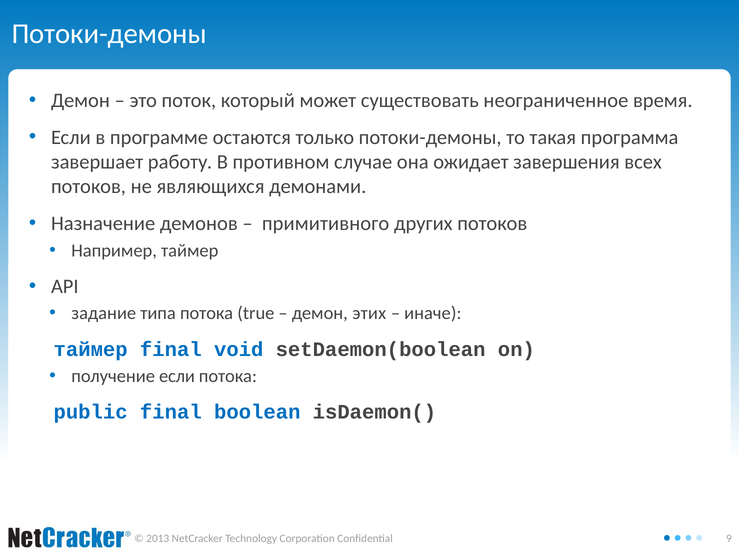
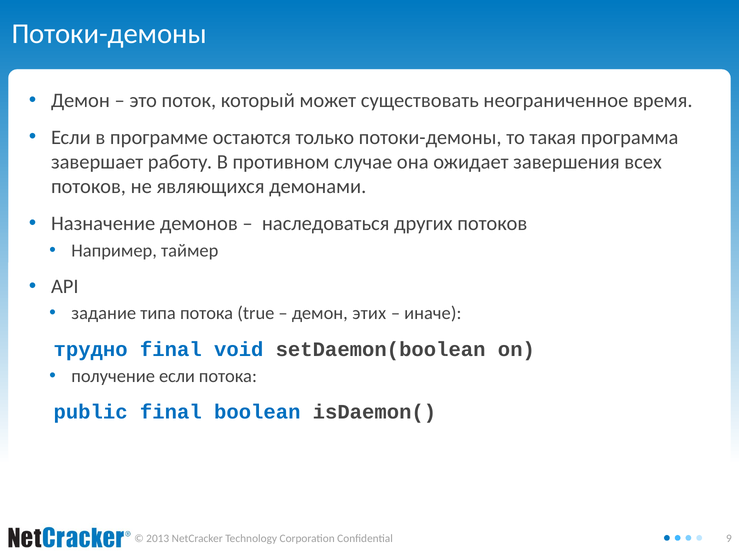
примитивного: примитивного -> наследоваться (326, 224)
таймер: таймер -> трудно (91, 349)
